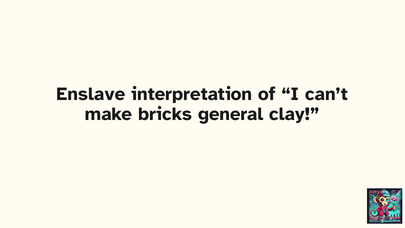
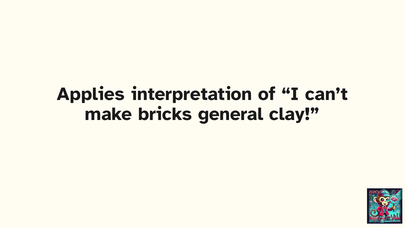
Enslave: Enslave -> Applies (91, 94)
